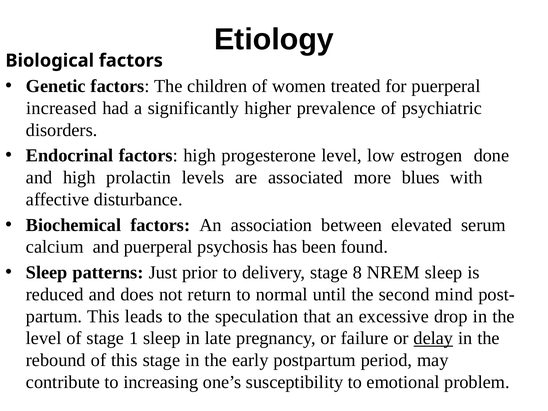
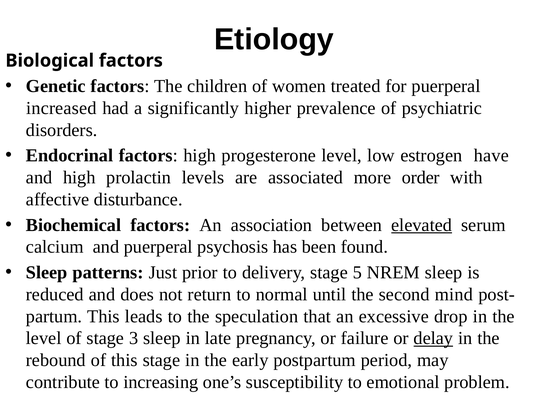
done: done -> have (491, 156)
blues: blues -> order (421, 178)
elevated underline: none -> present (422, 225)
8: 8 -> 5 (357, 272)
1: 1 -> 3 (134, 338)
